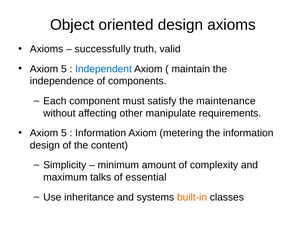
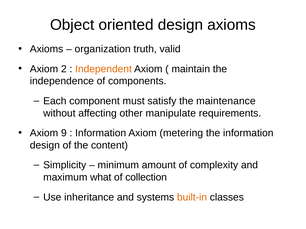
successfully: successfully -> organization (103, 49)
5: 5 -> 2 (64, 69)
Independent colour: blue -> orange (103, 69)
5: 5 -> 9 (64, 133)
talks: talks -> what (101, 178)
essential: essential -> collection (146, 178)
